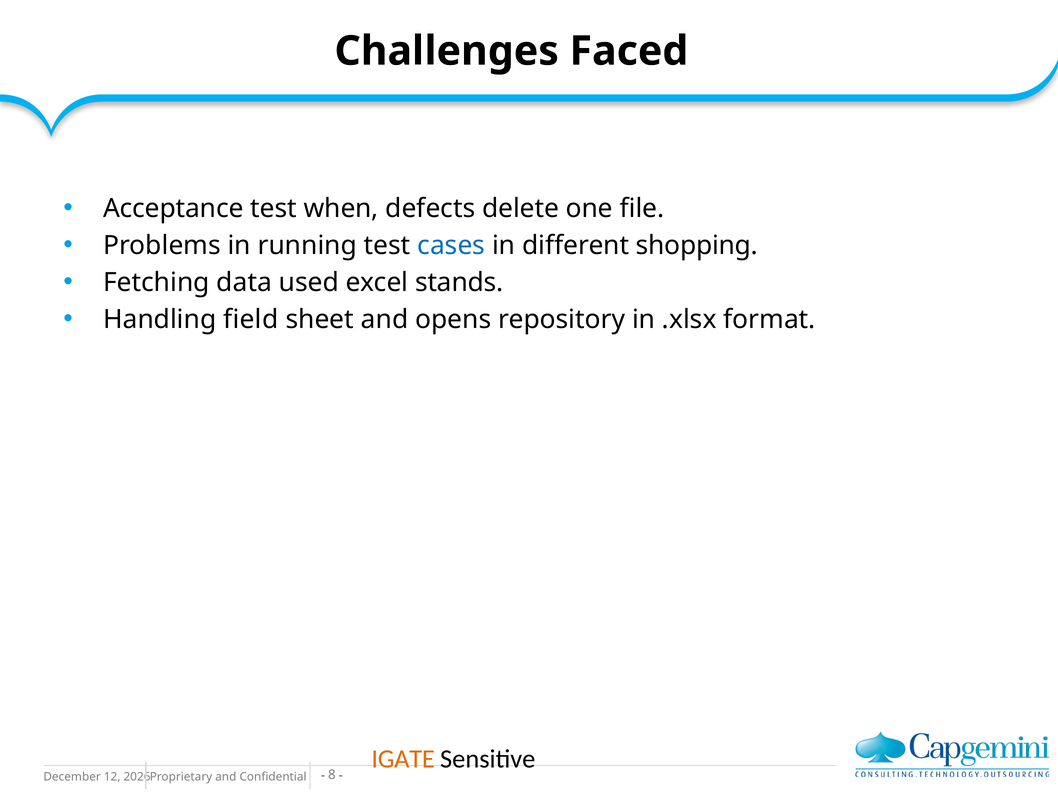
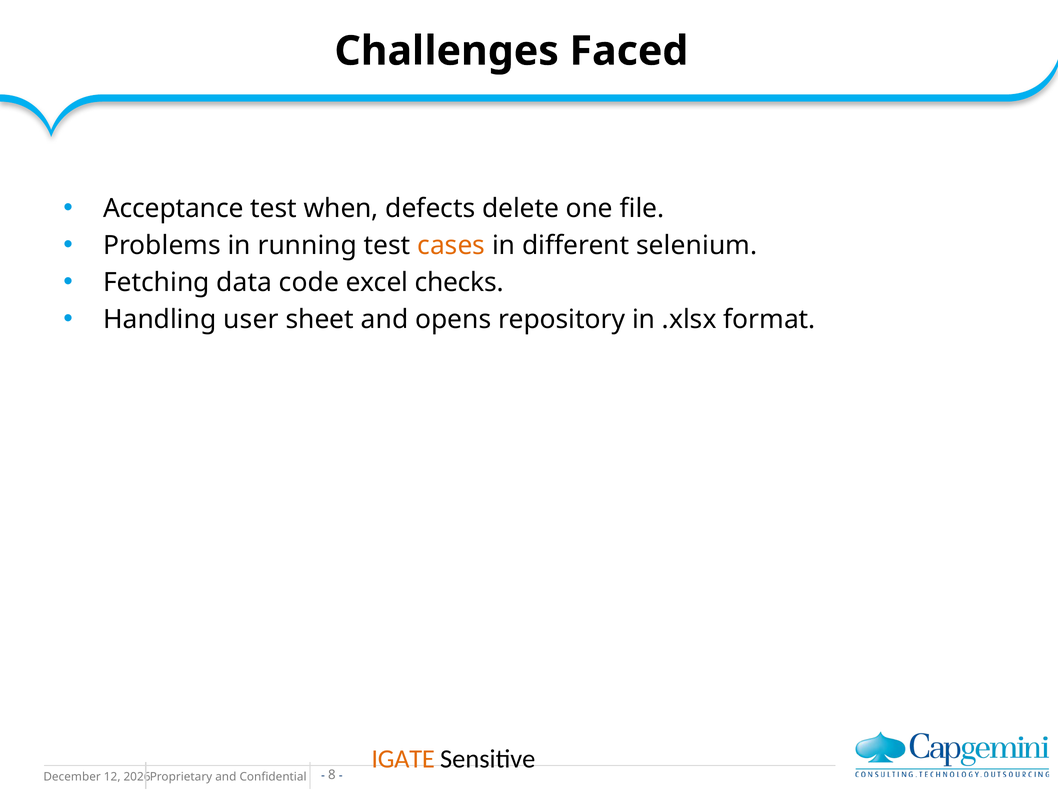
cases colour: blue -> orange (451, 245)
shopping: shopping -> selenium (697, 245)
used: used -> code (309, 282)
stands: stands -> checks (459, 282)
field: field -> user (251, 319)
